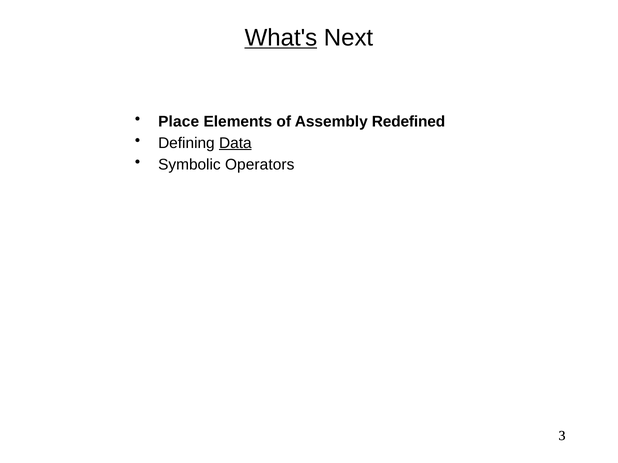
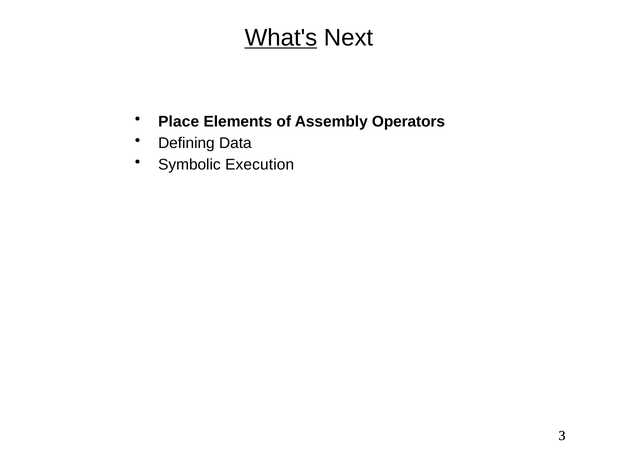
Redefined: Redefined -> Operators (408, 122)
Data underline: present -> none (235, 143)
Operators: Operators -> Execution (260, 165)
